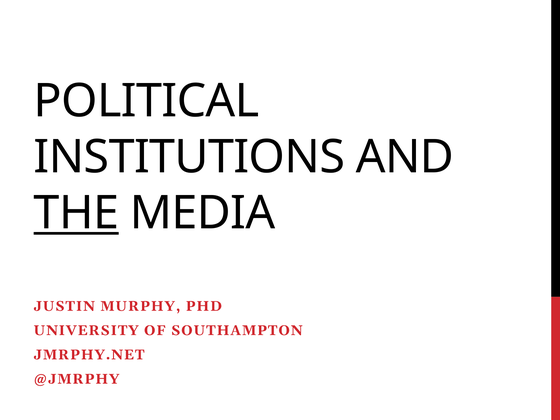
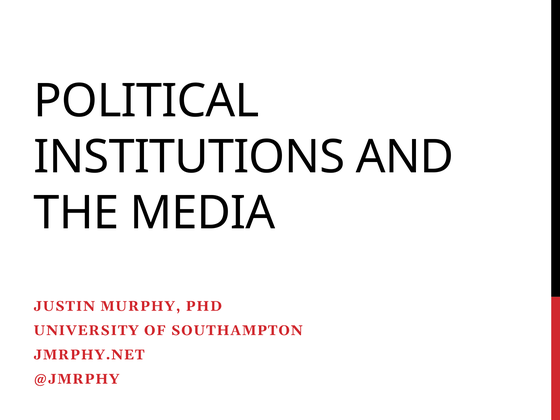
THE underline: present -> none (76, 213)
